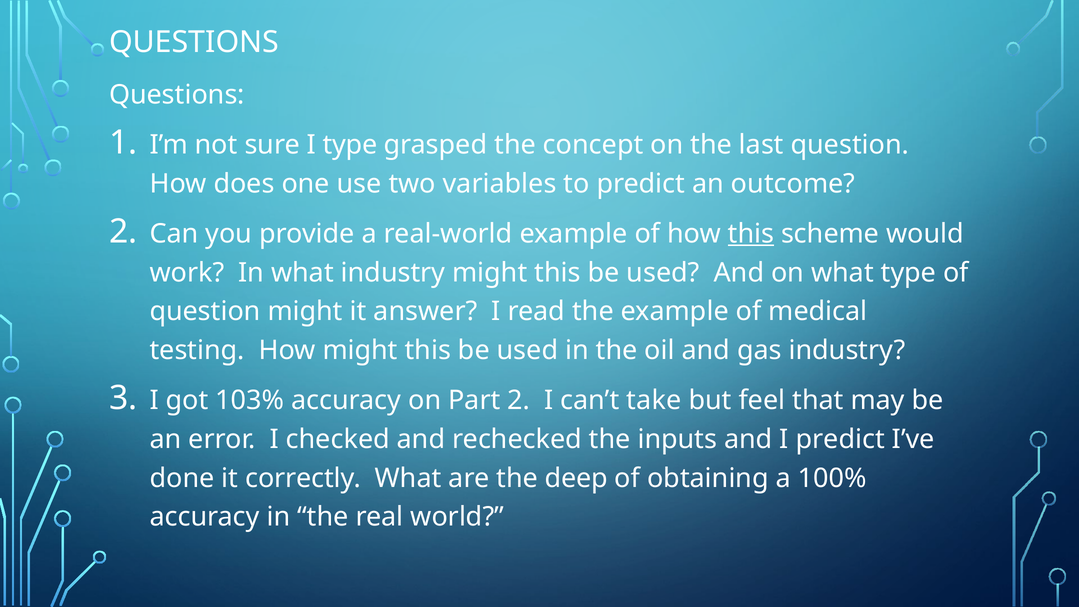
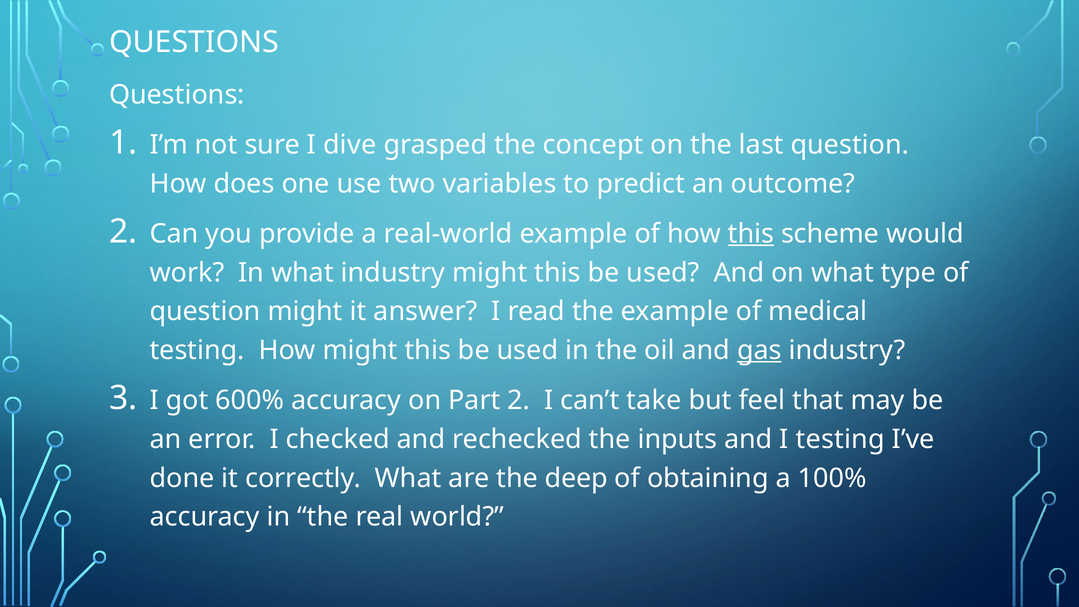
I type: type -> dive (350, 145)
gas underline: none -> present (759, 350)
103%: 103% -> 600% (250, 400)
I predict: predict -> testing (840, 439)
